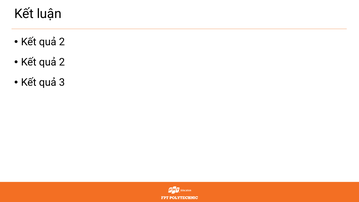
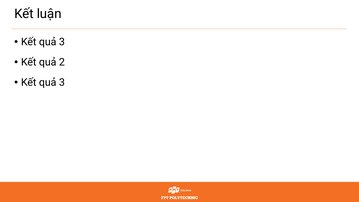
2: 2 -> 3 (62, 42)
